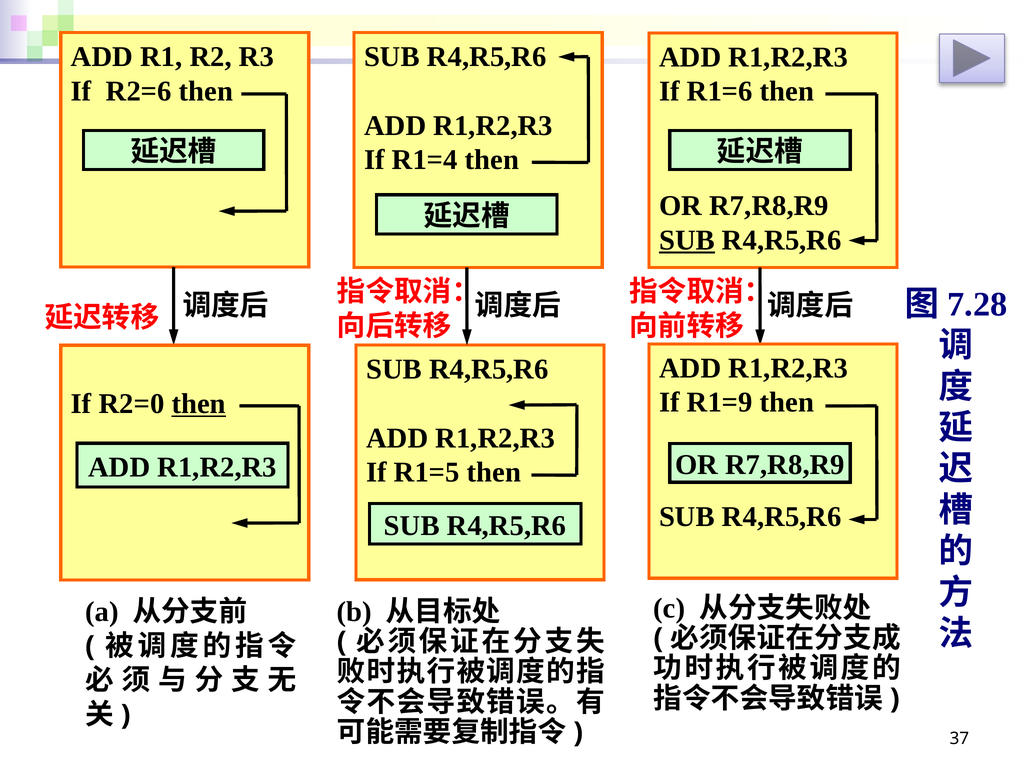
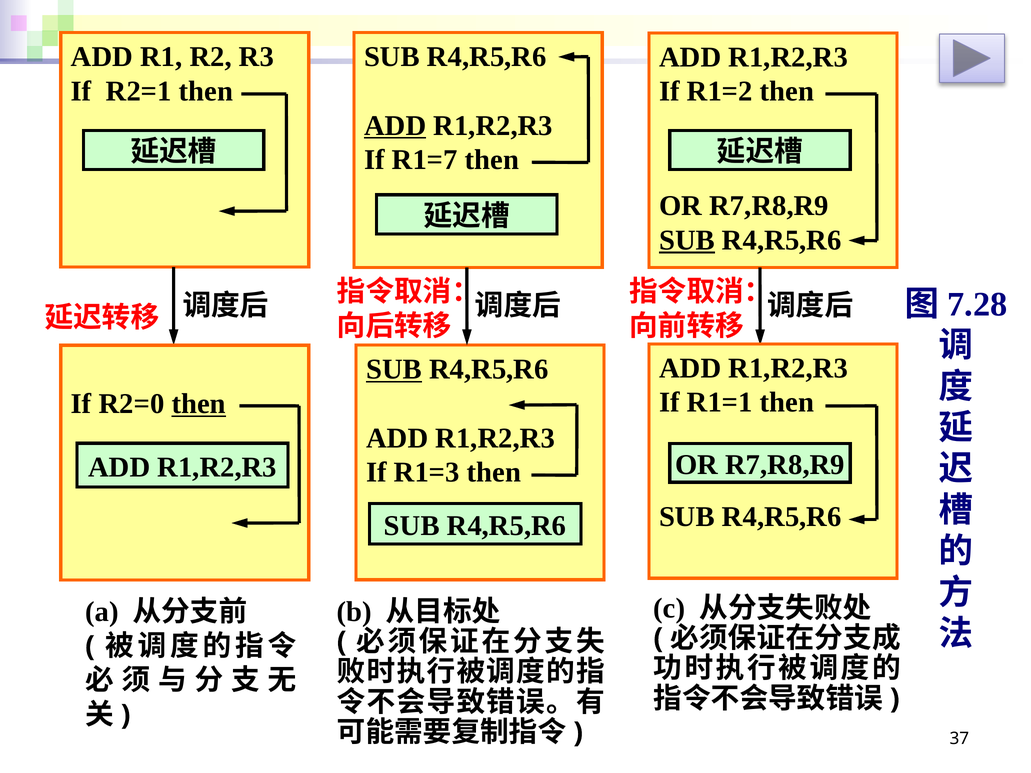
R2=6: R2=6 -> R2=1 (139, 91)
R1=6: R1=6 -> R1=2 (720, 92)
ADD underline: none -> present (395, 126)
R1=4: R1=4 -> R1=7 (425, 160)
SUB underline: none -> present (394, 369)
R1=9: R1=9 -> R1=1 (720, 403)
R1=5: R1=5 -> R1=3 (427, 473)
